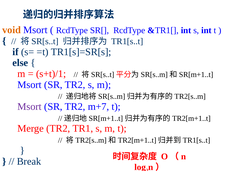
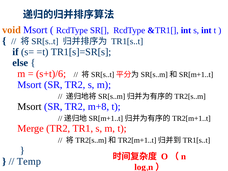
s+t)/1: s+t)/1 -> s+t)/6 (51, 74)
Msort colour: purple -> black (30, 107)
m+7: m+7 -> m+8 (99, 107)
Break: Break -> Temp (29, 161)
